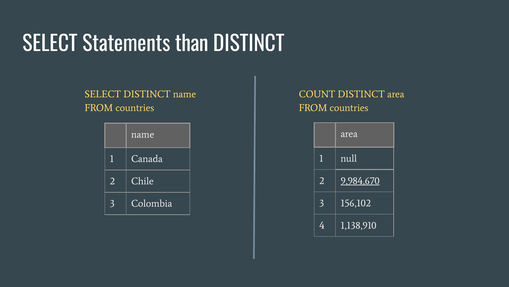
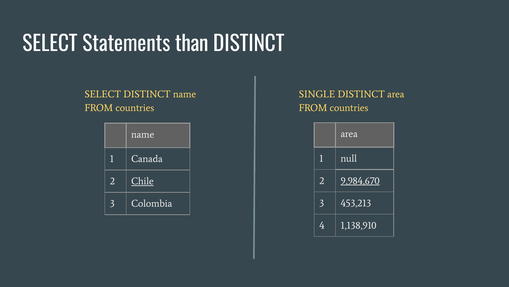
COUNT: COUNT -> SINGLE (317, 94)
Chile underline: none -> present (142, 181)
156,102: 156,102 -> 453,213 (356, 203)
